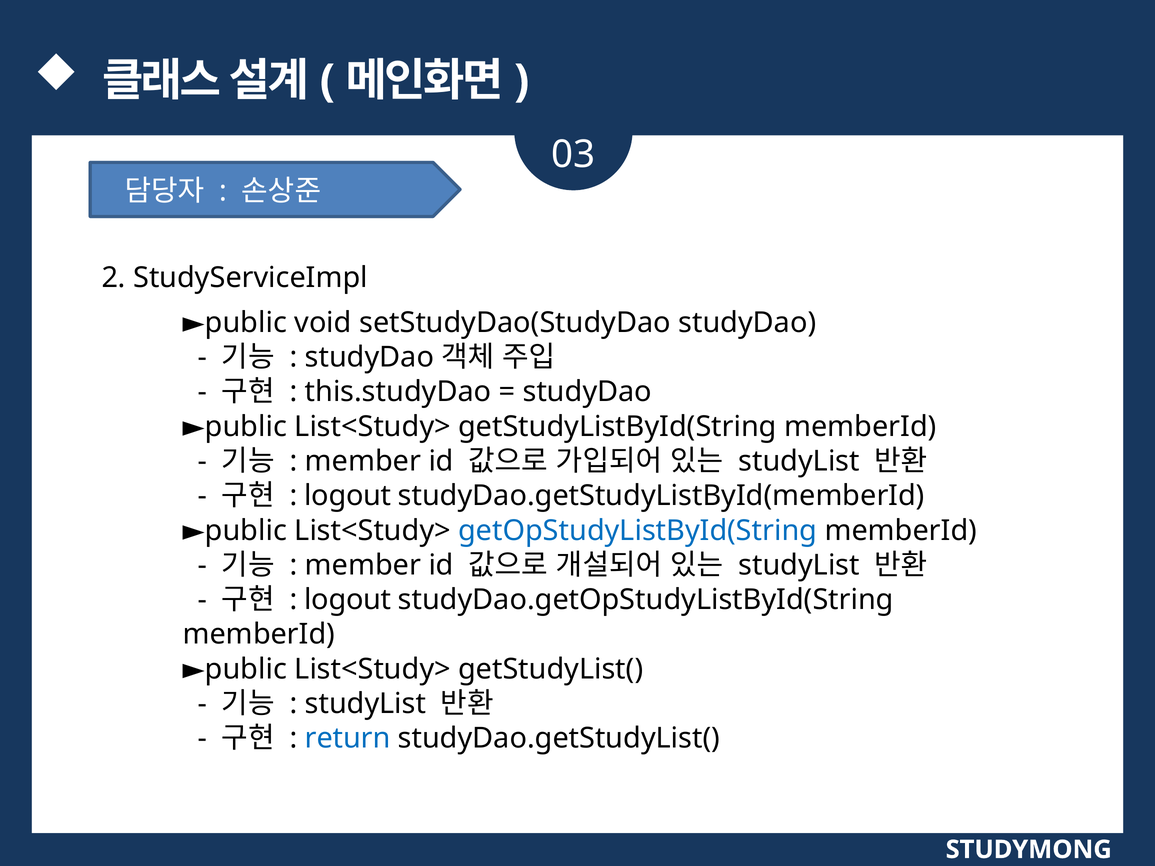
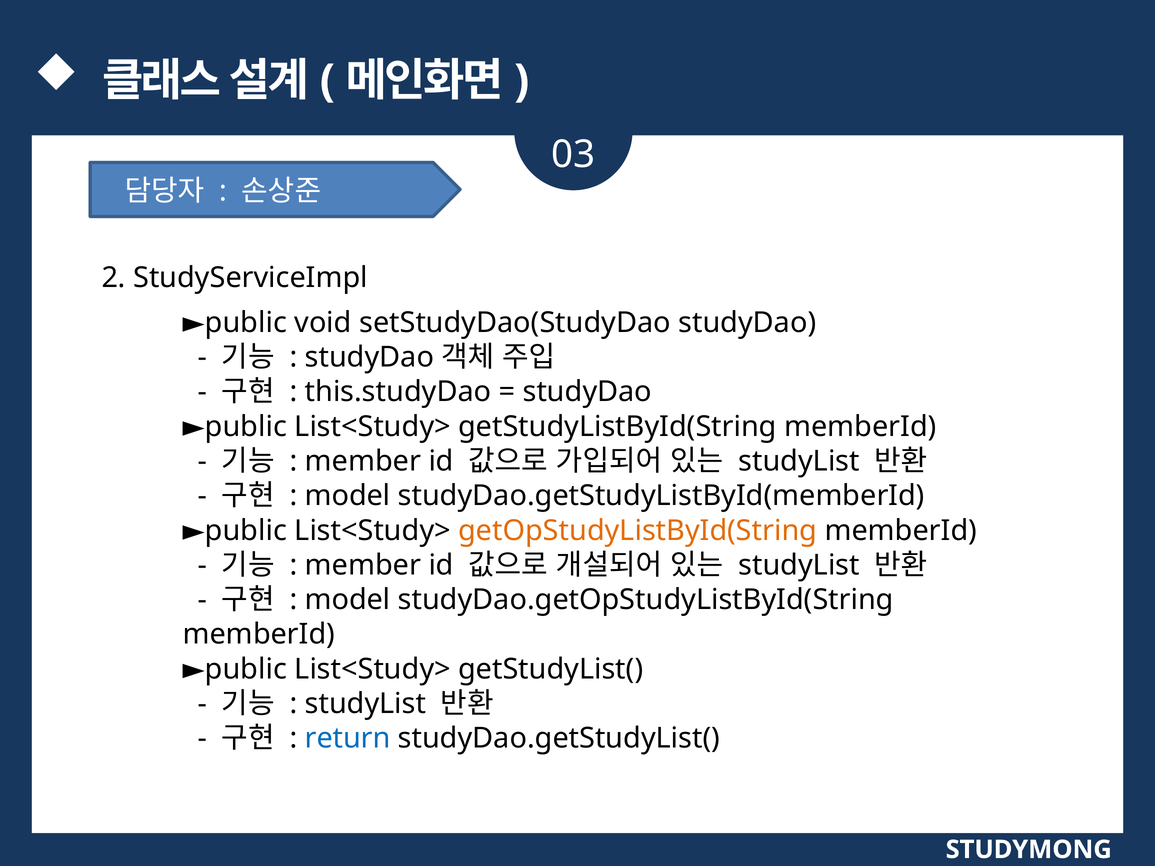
logout: logout -> model (348, 496)
getOpStudyListById(String colour: blue -> orange (638, 531)
logout: logout -> model (348, 600)
